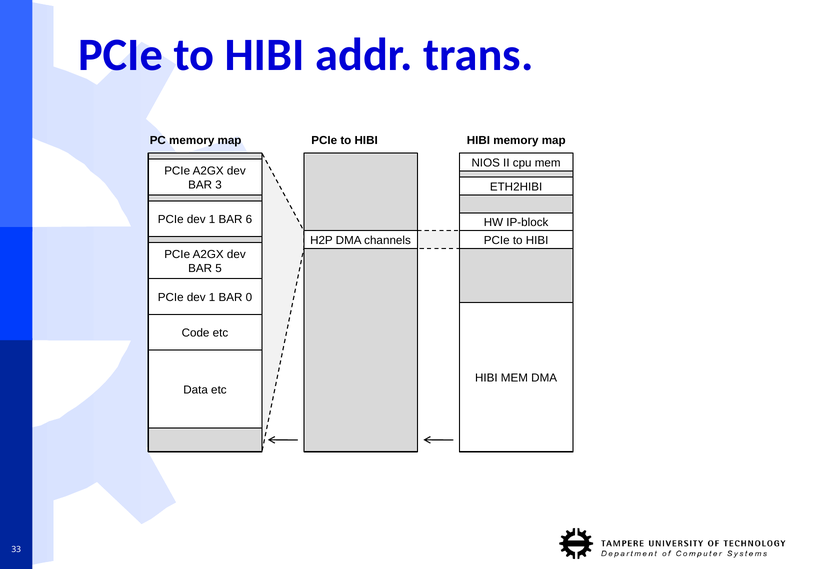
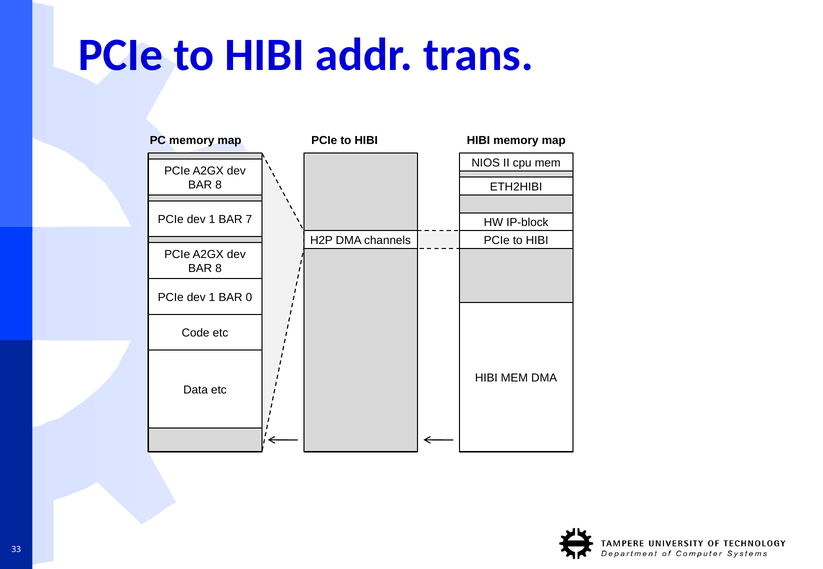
3: 3 -> 8 (219, 185)
6: 6 -> 7 (249, 220)
5: 5 -> 8 (219, 269)
